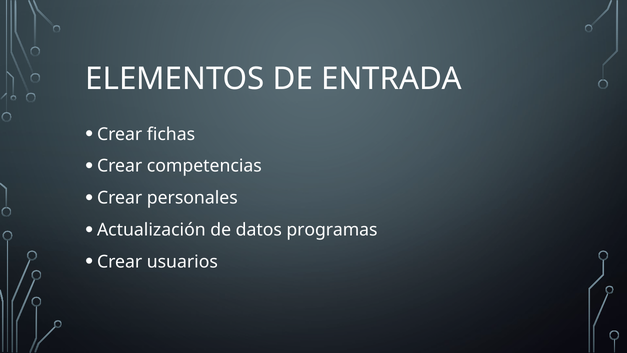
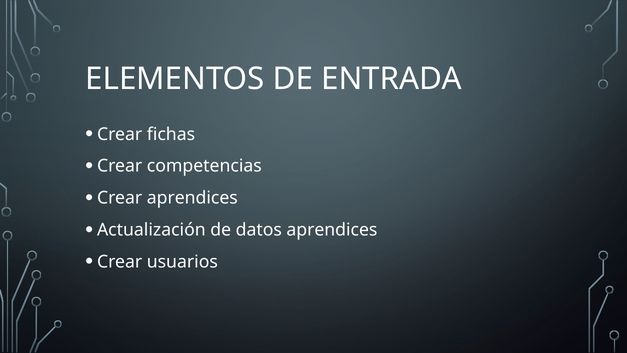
Crear personales: personales -> aprendices (192, 198)
datos programas: programas -> aprendices (332, 230)
